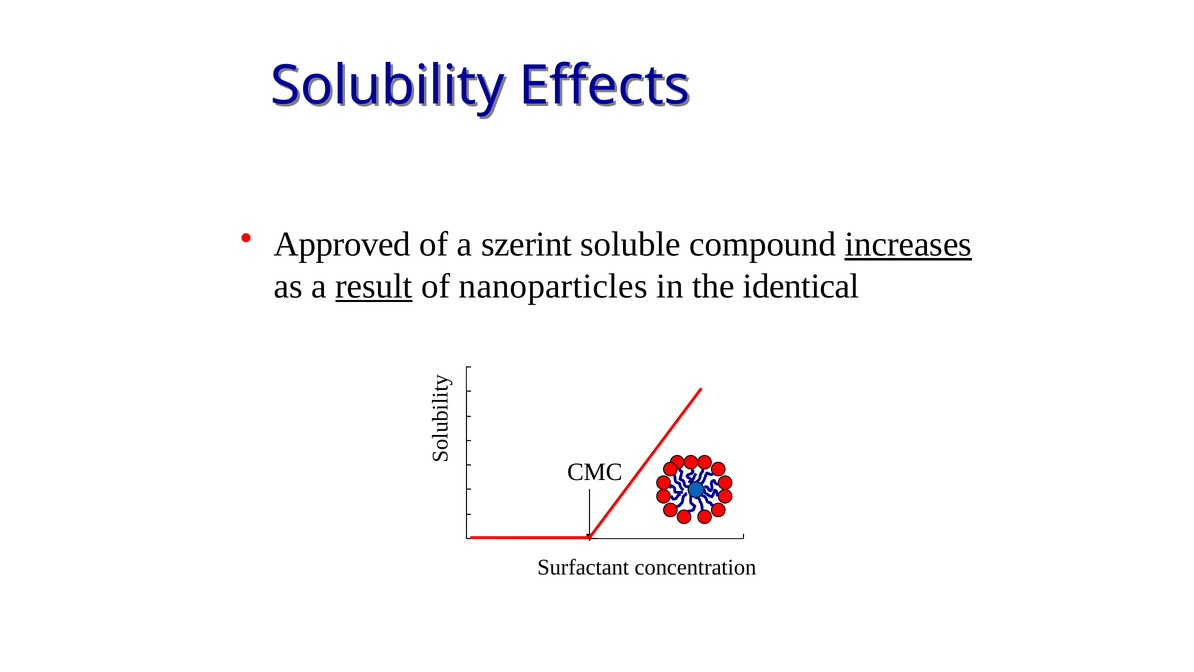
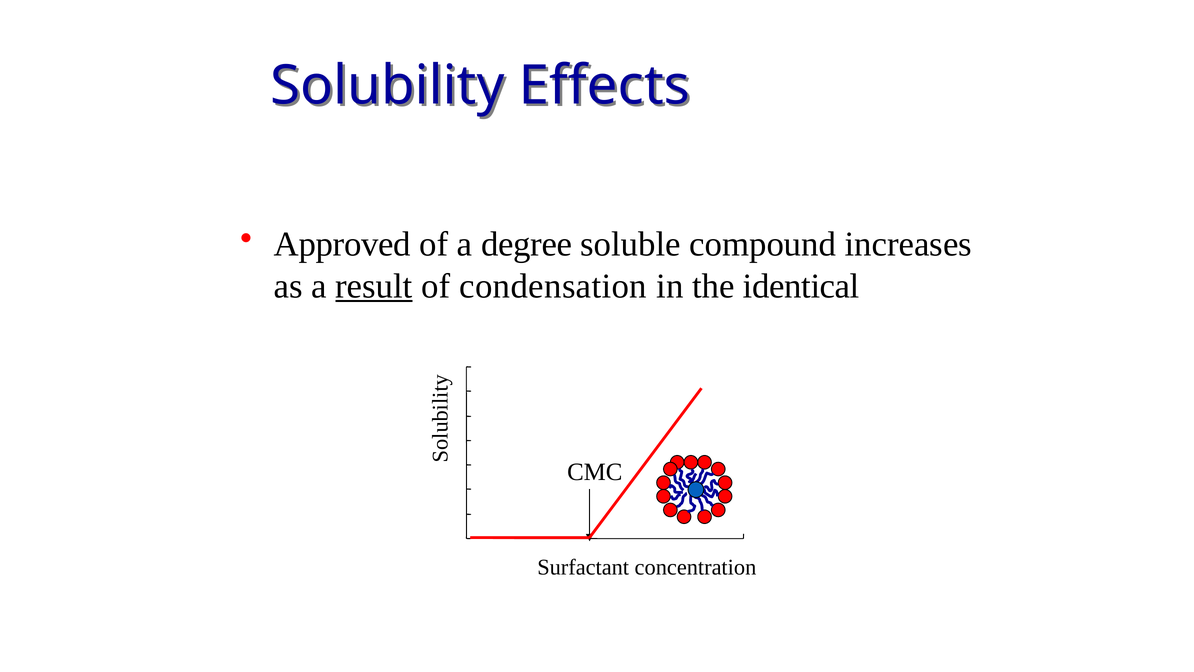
szerint: szerint -> degree (527, 244)
increases underline: present -> none (908, 244)
nanoparticles: nanoparticles -> condensation (553, 286)
